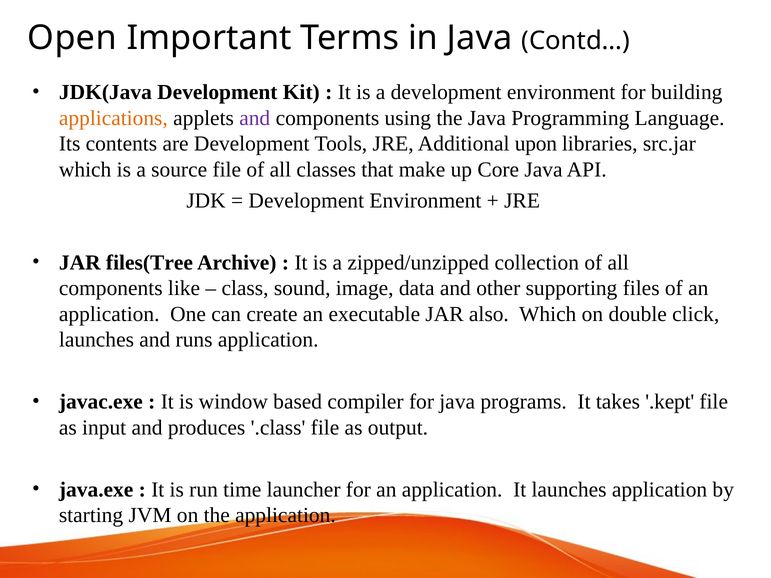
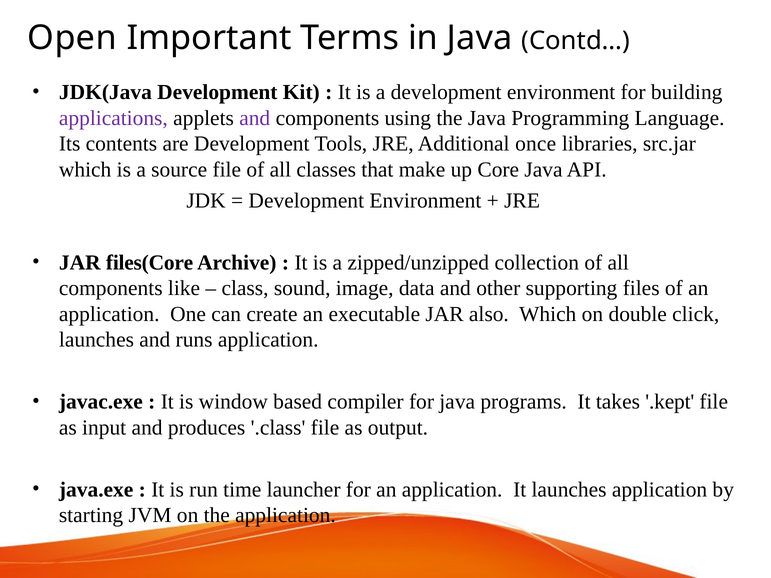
applications colour: orange -> purple (113, 118)
upon: upon -> once (536, 144)
files(Tree: files(Tree -> files(Core (150, 263)
